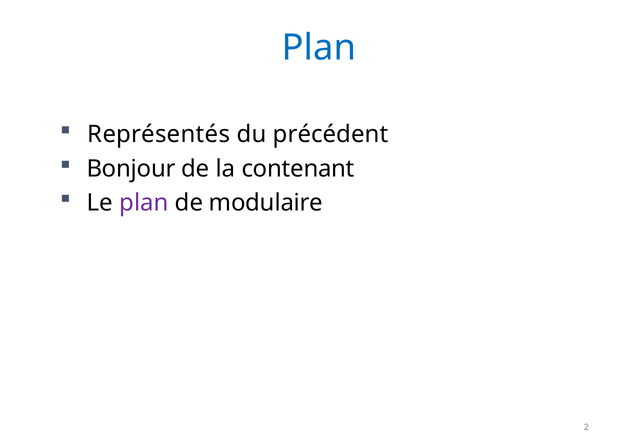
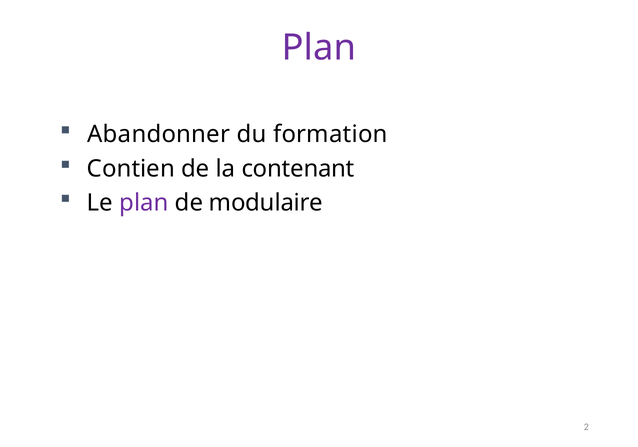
Plan colour: blue -> purple (319, 48)
Représentés: Représentés -> Abandonner (159, 134)
précédent: précédent -> formation (330, 134)
Bonjour: Bonjour -> Contien (131, 169)
